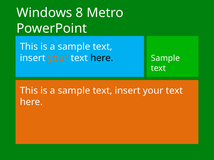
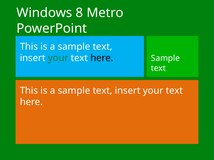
your colour: orange -> green (58, 58)
